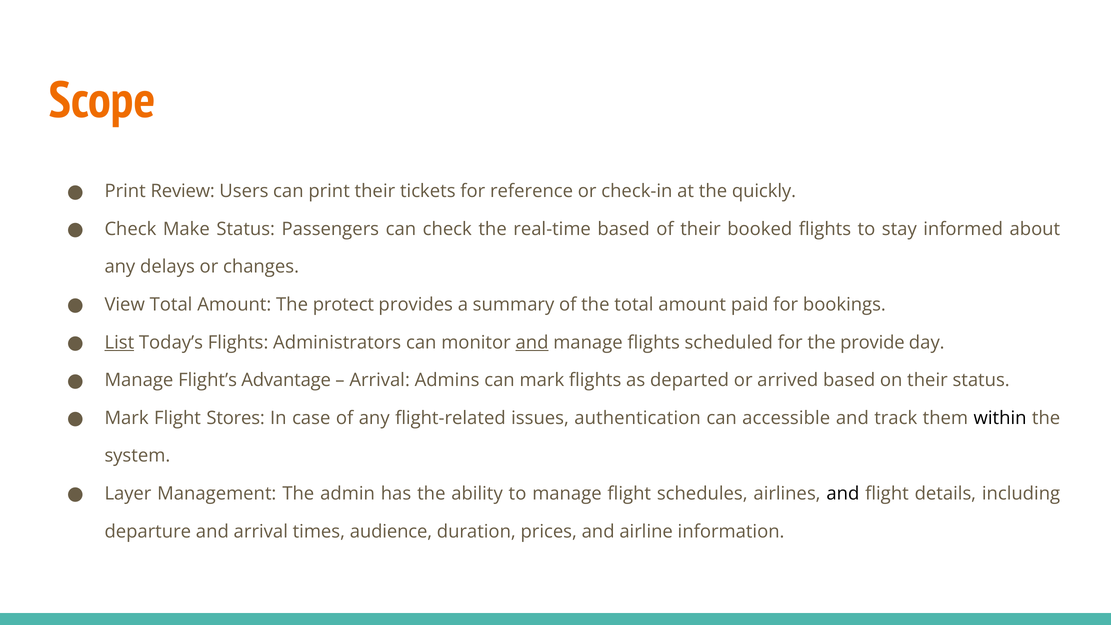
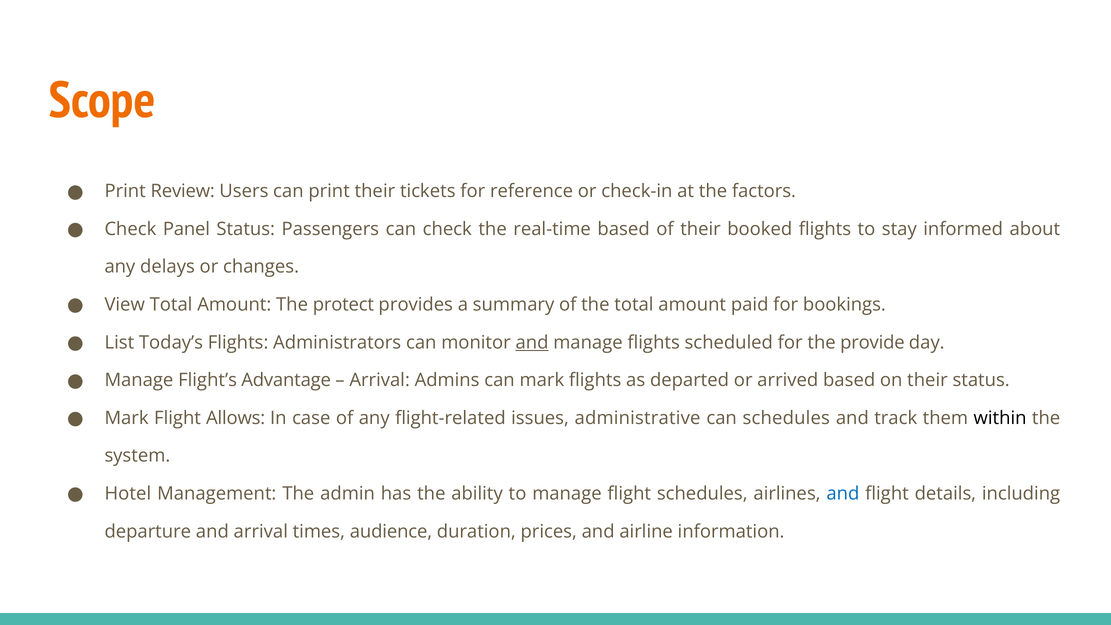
quickly: quickly -> factors (764, 191)
Make: Make -> Panel (186, 229)
List underline: present -> none (119, 342)
Stores: Stores -> Allows (236, 418)
authentication: authentication -> administrative (638, 418)
can accessible: accessible -> schedules (786, 418)
Layer: Layer -> Hotel (128, 494)
and colour: black -> blue (843, 494)
